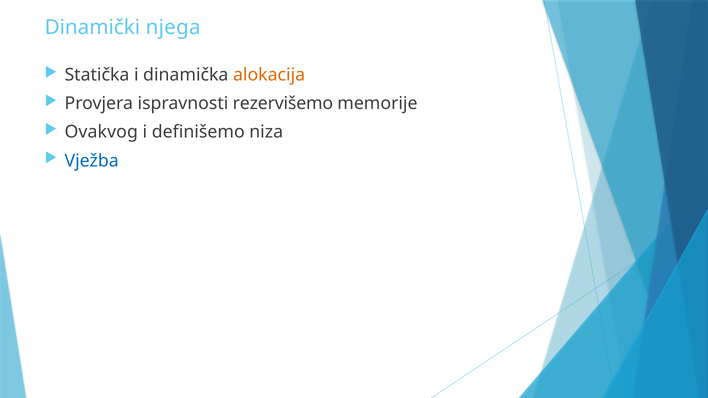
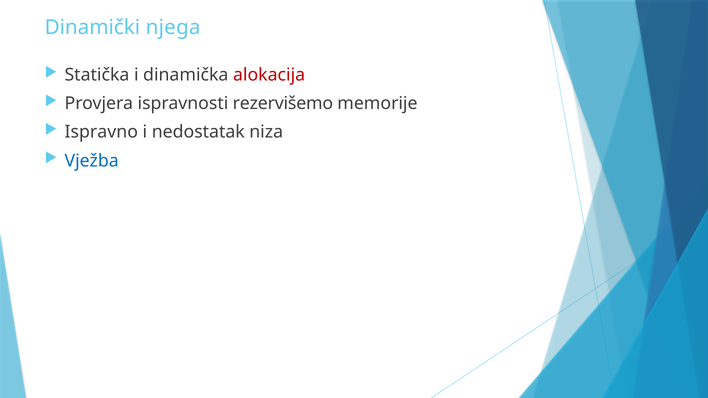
alokacija colour: orange -> red (269, 75)
Ovakvog: Ovakvog -> Ispravno (101, 132)
definišemo: definišemo -> nedostatak (198, 132)
